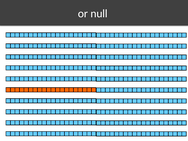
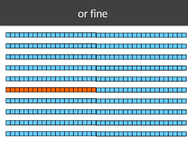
null: null -> fine (99, 14)
